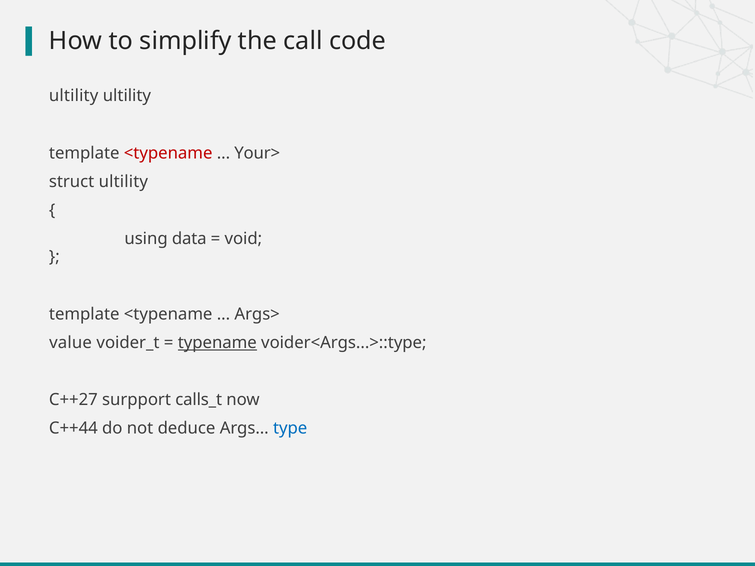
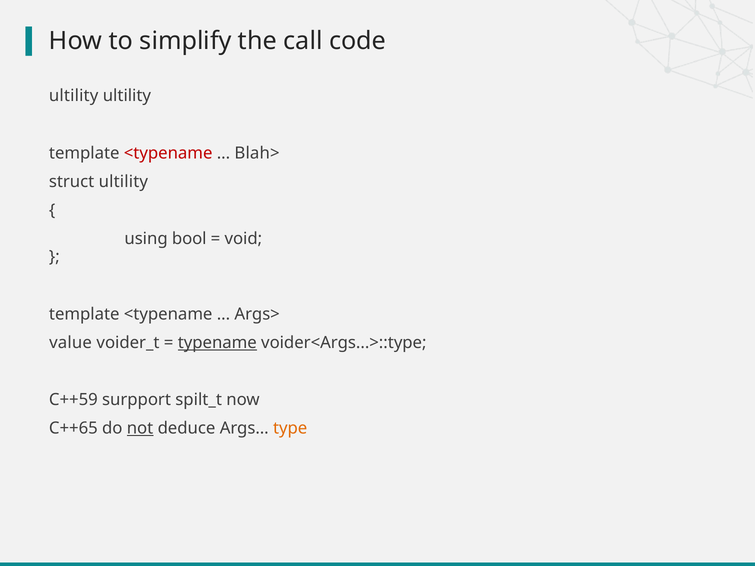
Your>: Your> -> Blah> (257, 153)
data: data -> bool (189, 239)
C++27: C++27 -> C++59 (73, 400)
calls_t: calls_t -> spilt_t (199, 400)
C++44: C++44 -> C++65 (73, 429)
not underline: none -> present (140, 429)
type colour: blue -> orange (290, 429)
